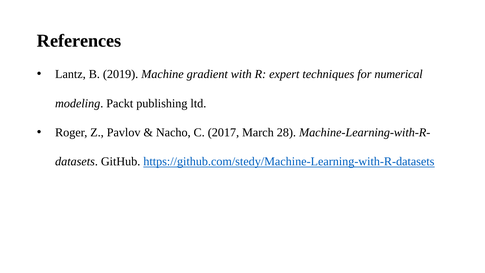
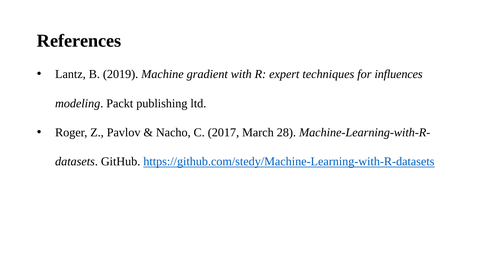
numerical: numerical -> influences (399, 74)
